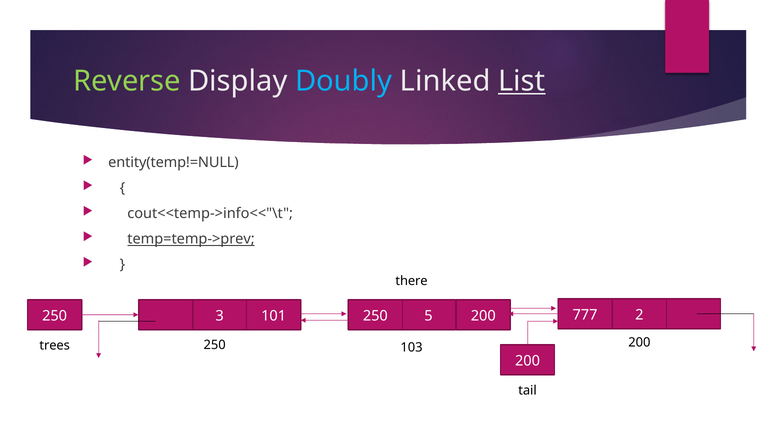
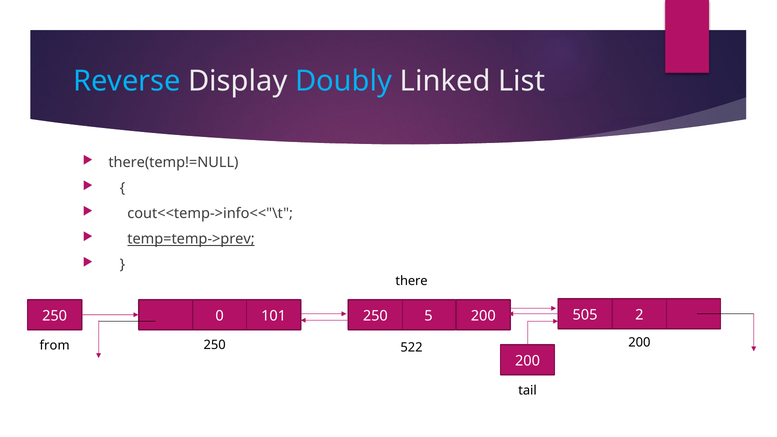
Reverse colour: light green -> light blue (127, 81)
List underline: present -> none (522, 81)
entity(temp!=NULL: entity(temp!=NULL -> there(temp!=NULL (173, 162)
3: 3 -> 0 (220, 316)
777: 777 -> 505 (585, 315)
trees: trees -> from (55, 346)
103: 103 -> 522 (411, 348)
